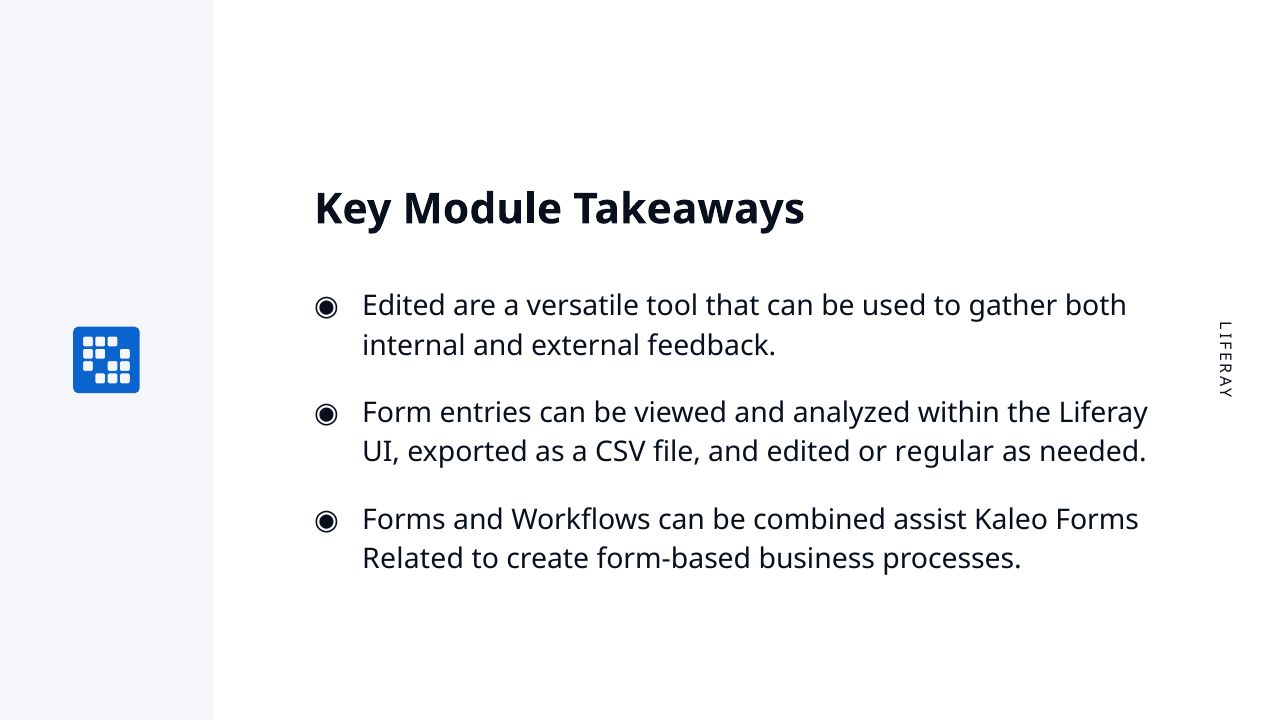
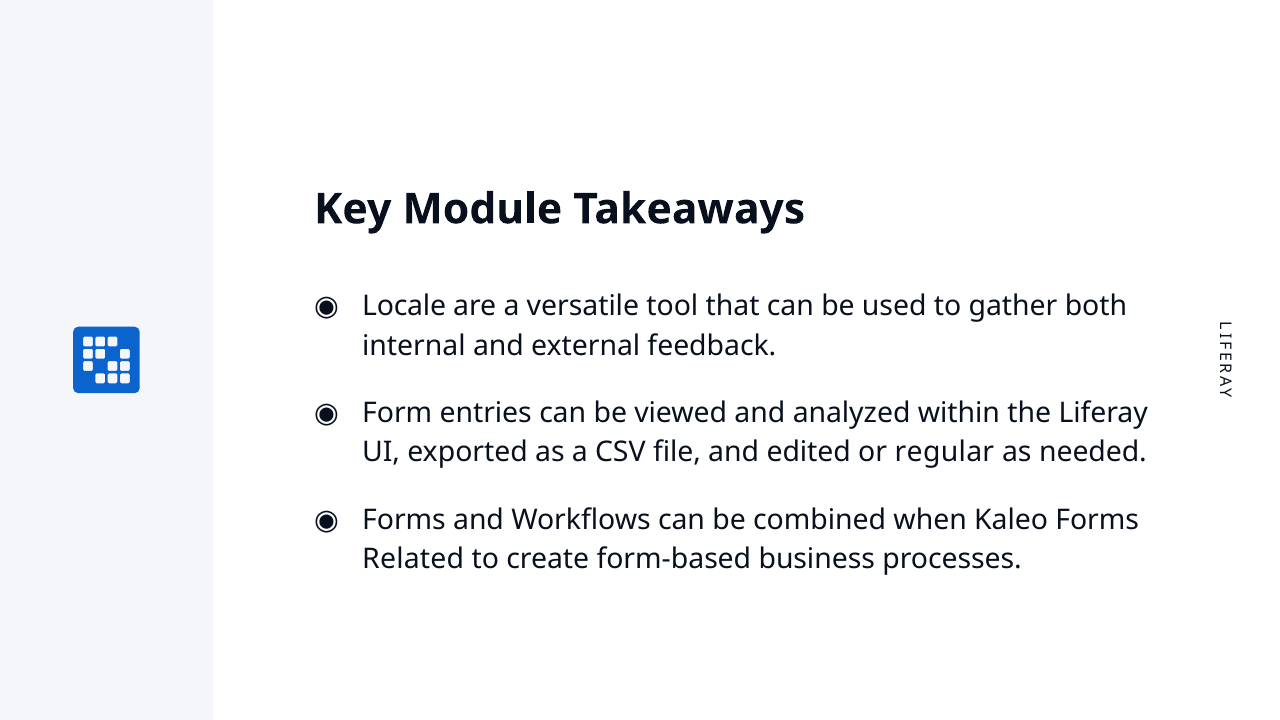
Edited: Edited -> Locale (404, 306)
assist: assist -> when (930, 520)
